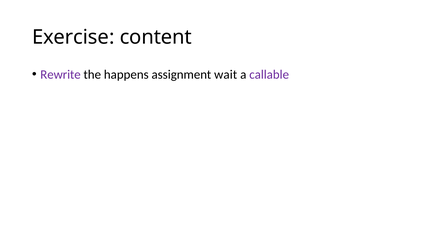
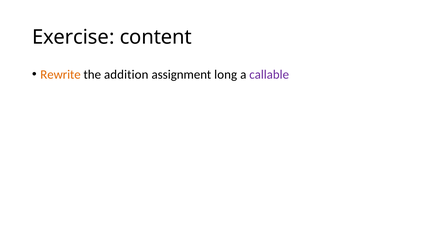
Rewrite colour: purple -> orange (61, 75)
happens: happens -> addition (126, 75)
wait: wait -> long (226, 75)
